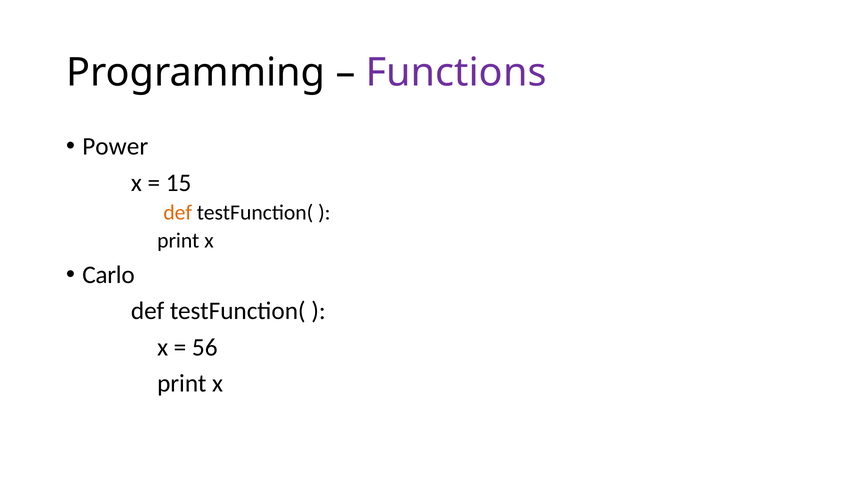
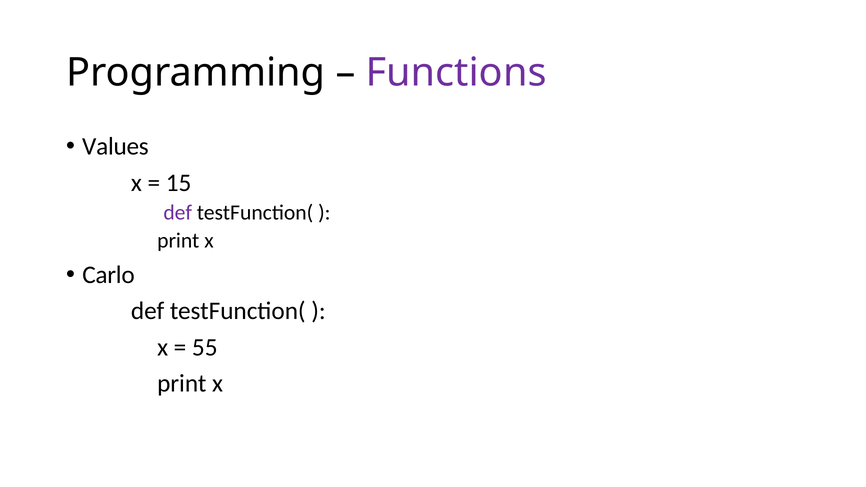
Power: Power -> Values (115, 146)
def colour: orange -> purple (178, 213)
56: 56 -> 55 (205, 347)
